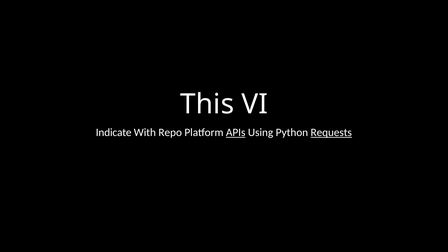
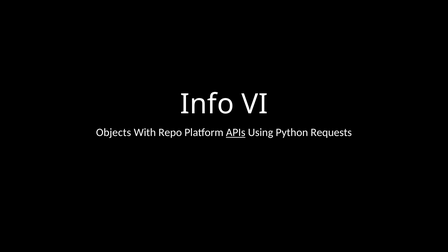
This: This -> Info (207, 104)
Indicate: Indicate -> Objects (114, 132)
Requests underline: present -> none (331, 132)
